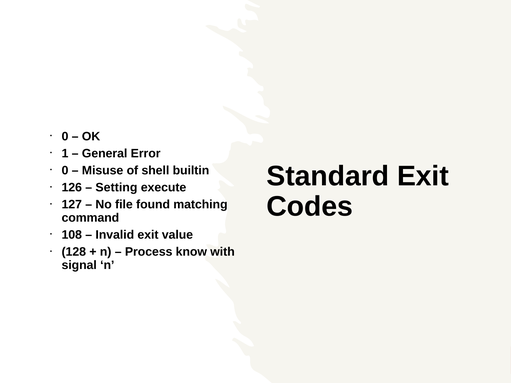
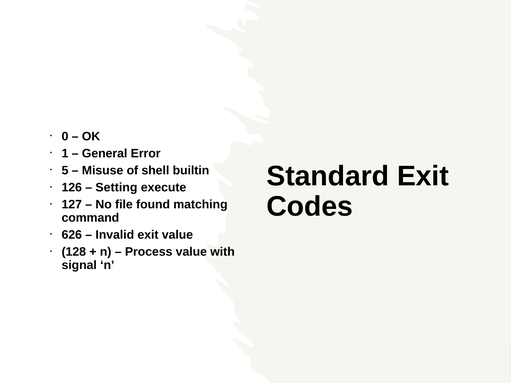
0: 0 -> 5 (65, 171)
108: 108 -> 626 (72, 235)
Process know: know -> value (191, 252)
